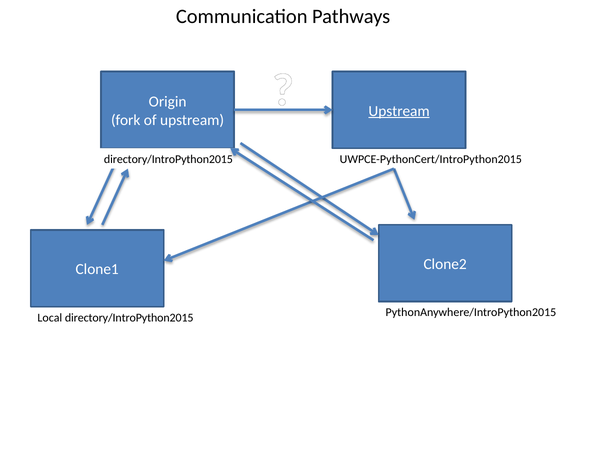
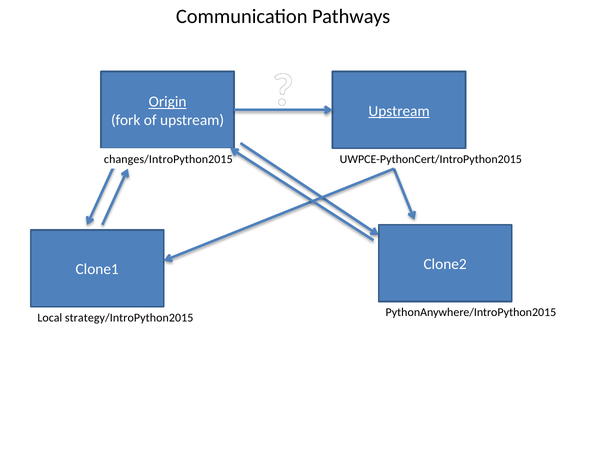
Origin underline: none -> present (168, 102)
directory/IntroPython2015: directory/IntroPython2015 -> changes/IntroPython2015 (168, 159)
Local directory/IntroPython2015: directory/IntroPython2015 -> strategy/IntroPython2015 (129, 318)
